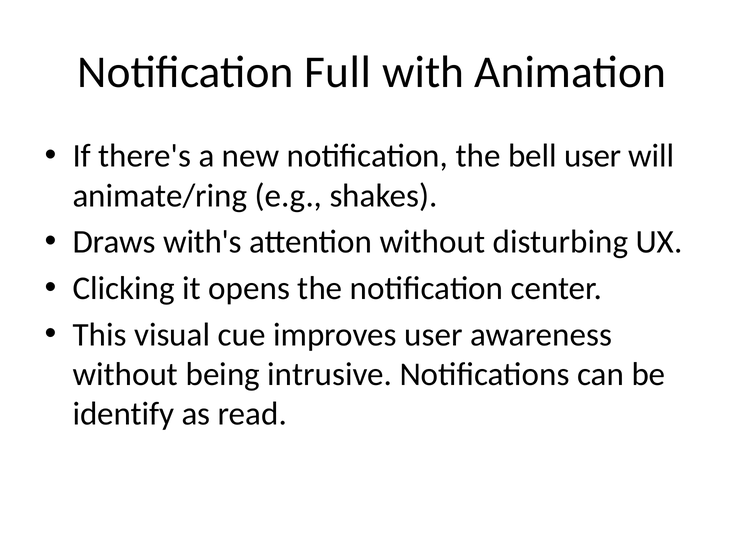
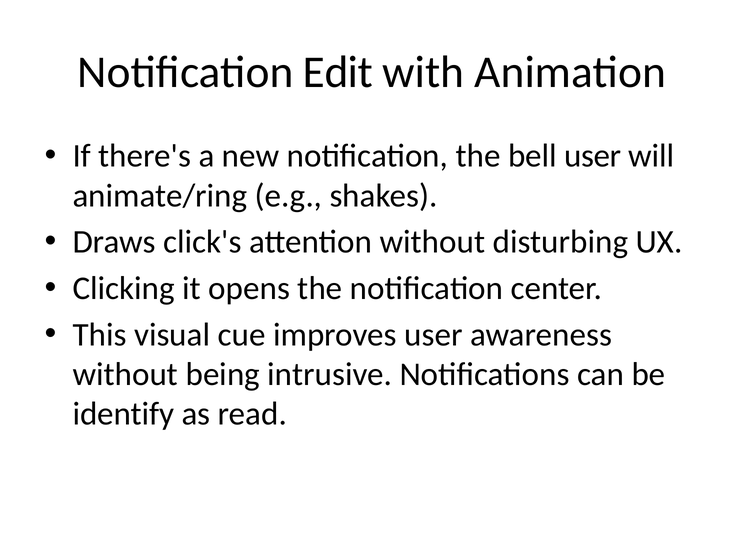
Full: Full -> Edit (338, 72)
with's: with's -> click's (202, 242)
